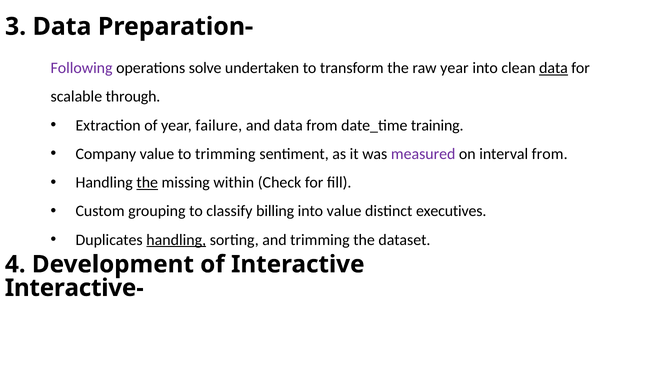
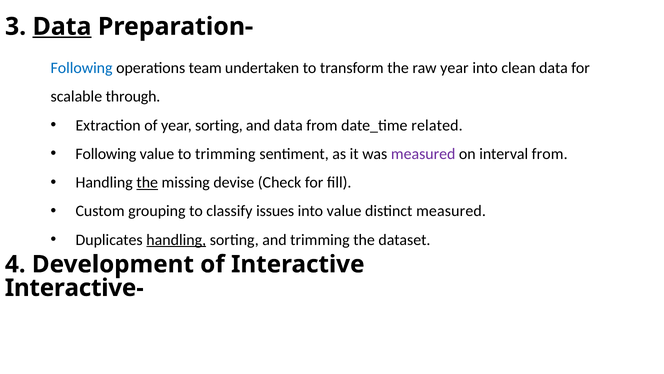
Data underline: none -> present (62, 27)
Following colour: purple -> blue (82, 68)
solve: solve -> team (205, 68)
data underline: present -> none (554, 68)
year failure: failure -> sorting (219, 125)
training: training -> related (437, 125)
Company: Company -> Following (106, 154)
within: within -> devise (234, 182)
billing: billing -> issues (275, 211)
distinct executives: executives -> measured (451, 211)
